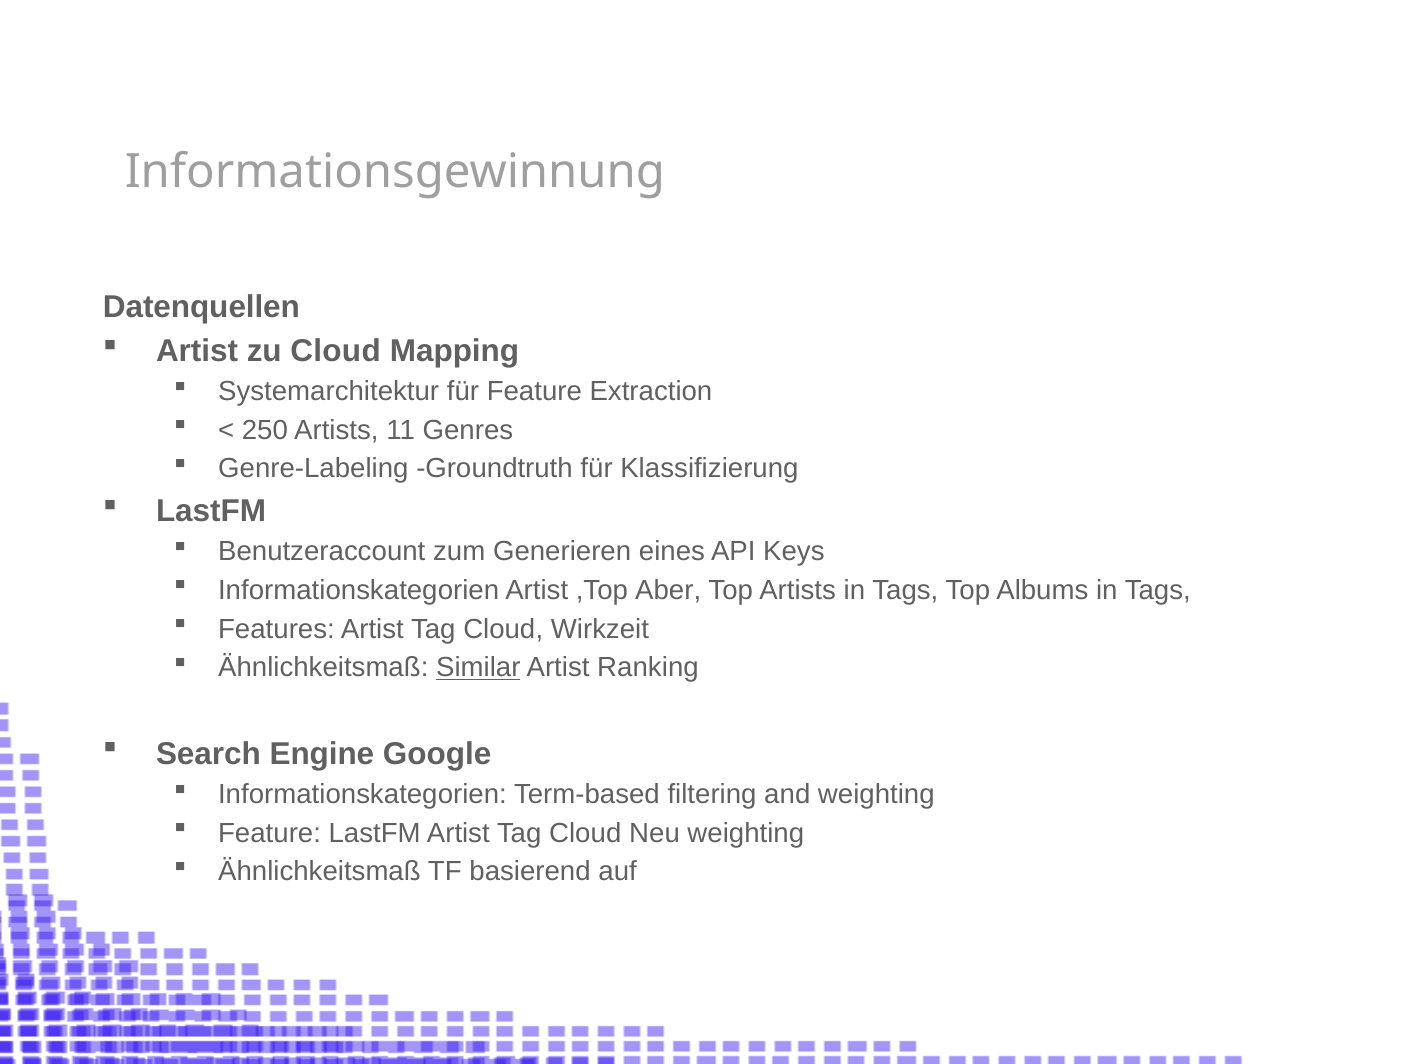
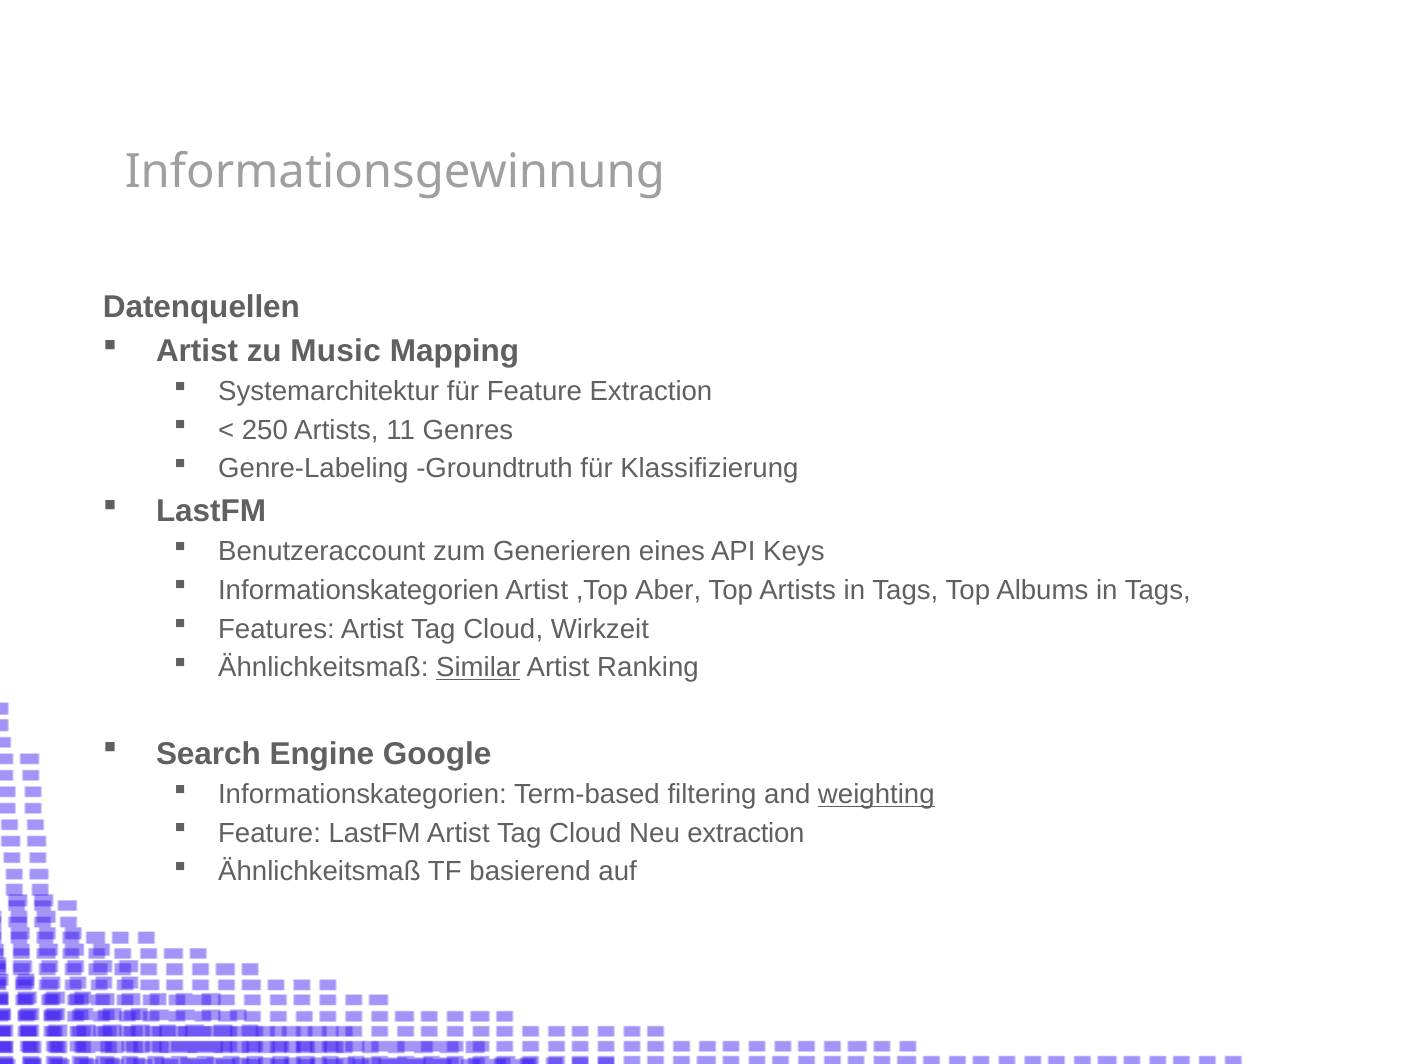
zu Cloud: Cloud -> Music (336, 351)
weighting underline: none -> present (876, 795)
Neu weighting: weighting -> extraction (746, 833)
